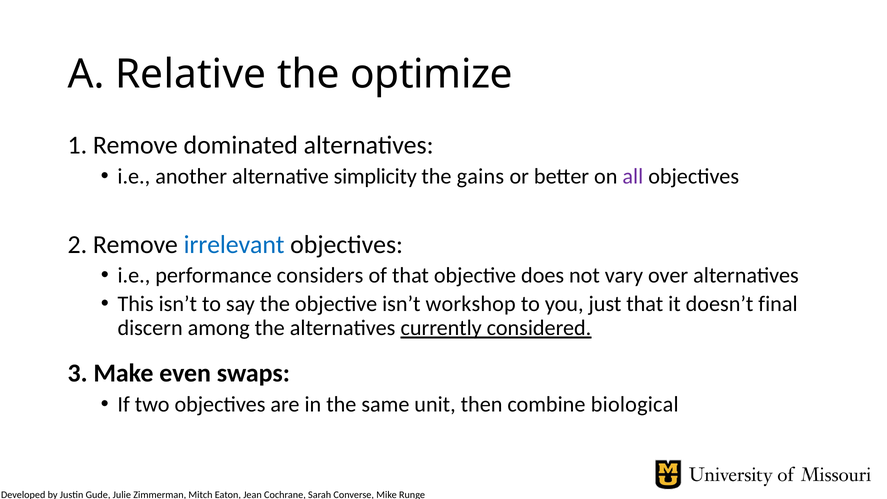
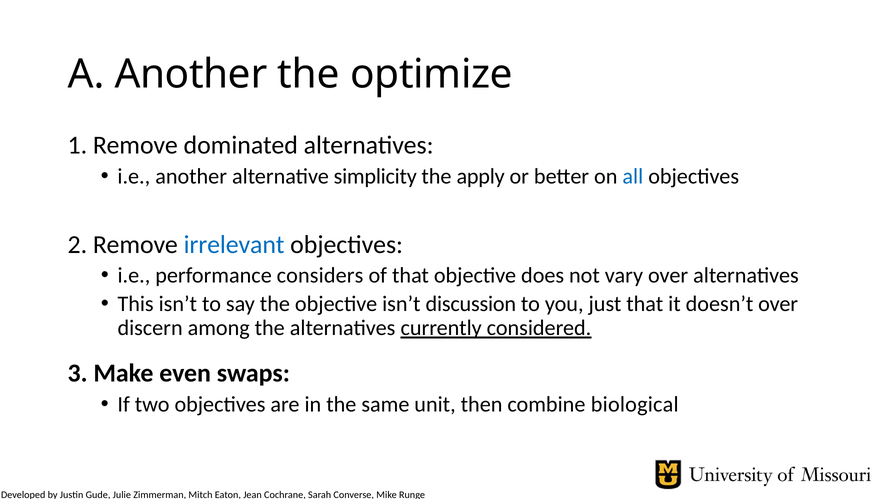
A Relative: Relative -> Another (191, 75)
gains: gains -> apply (481, 176)
all colour: purple -> blue (633, 176)
workshop: workshop -> discussion (471, 304)
doesn’t final: final -> over (778, 304)
